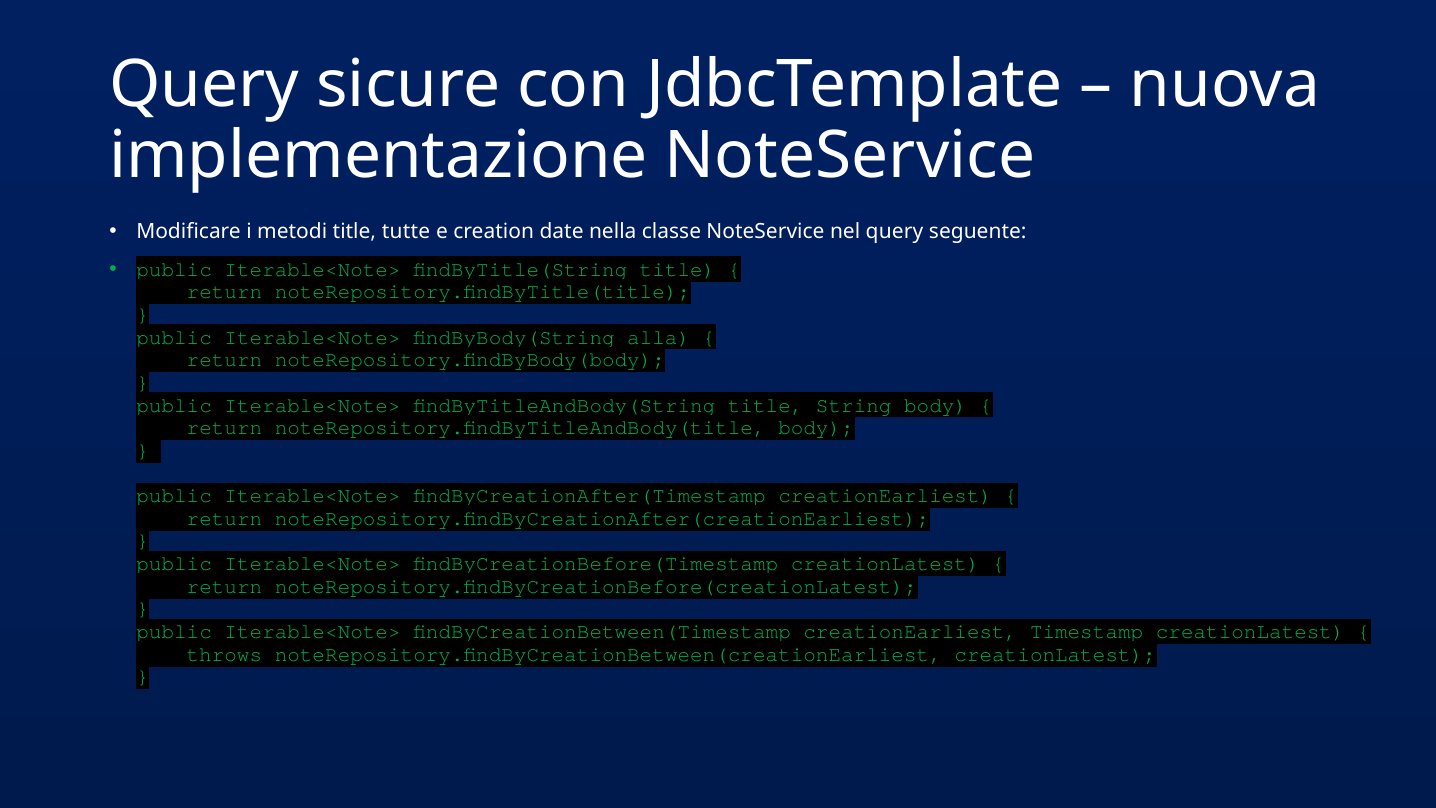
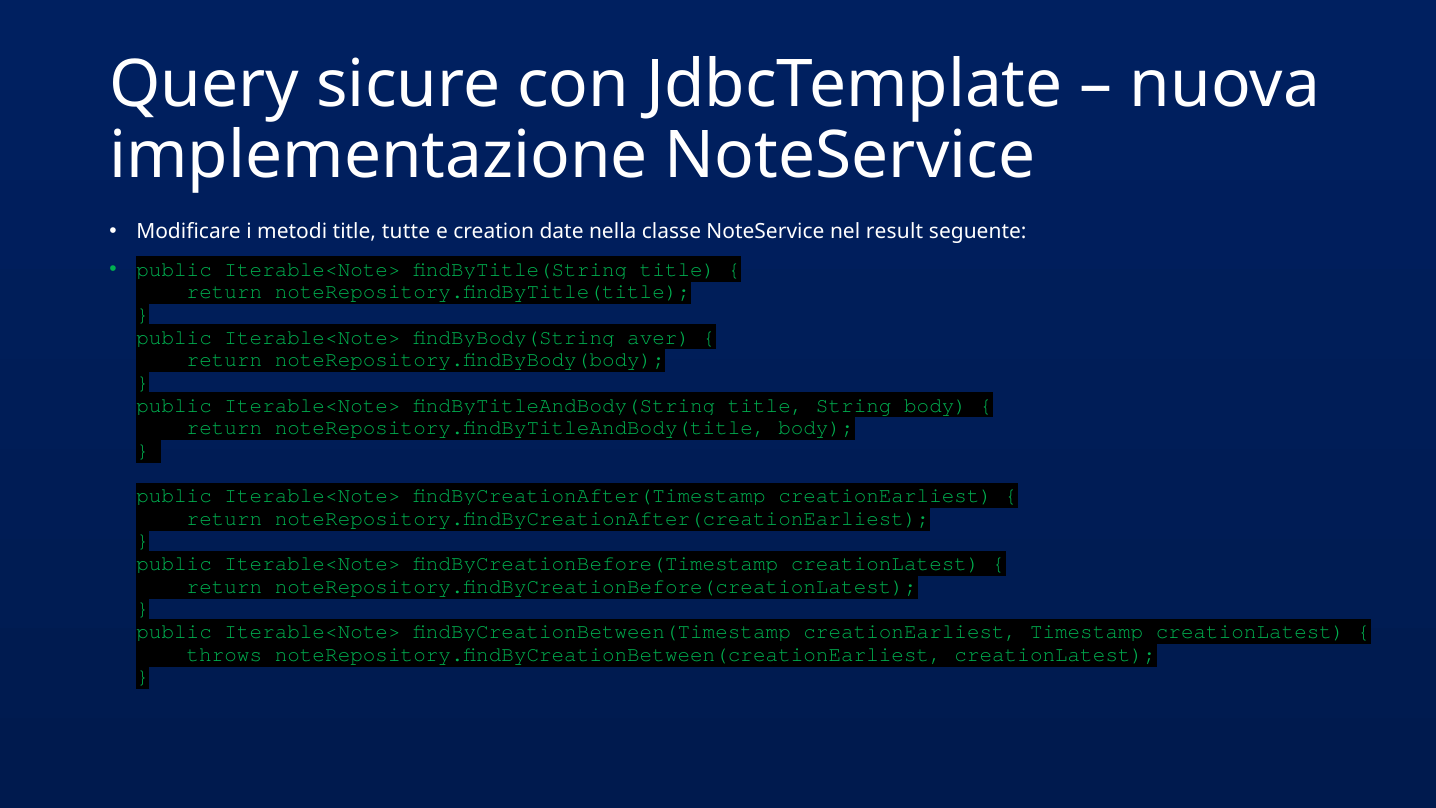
nel query: query -> result (895, 232)
alla: alla -> aver (659, 337)
